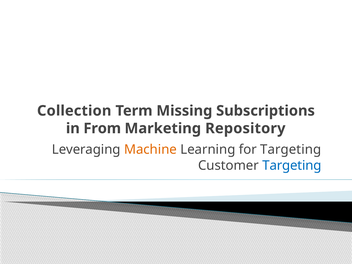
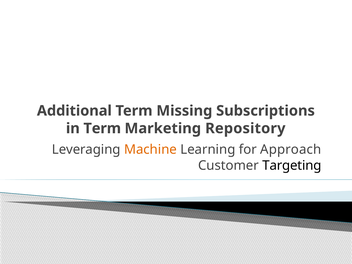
Collection: Collection -> Additional (74, 111)
in From: From -> Term (102, 128)
for Targeting: Targeting -> Approach (291, 150)
Targeting colour: blue -> black (292, 165)
